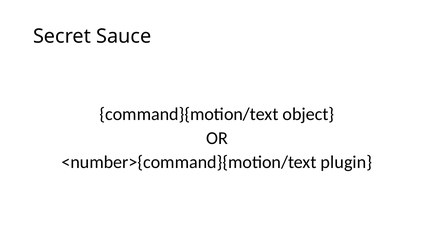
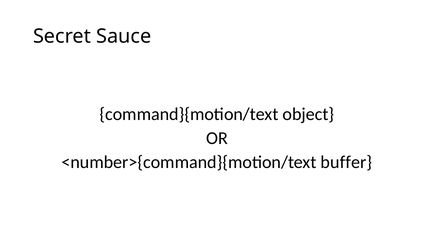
plugin: plugin -> buffer (346, 162)
